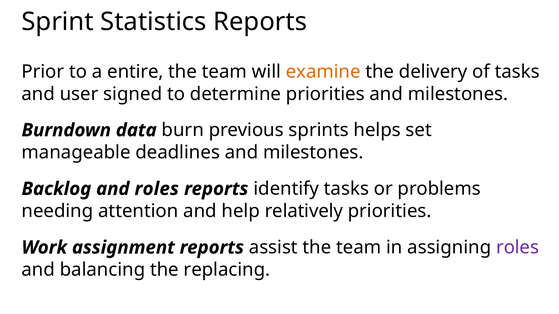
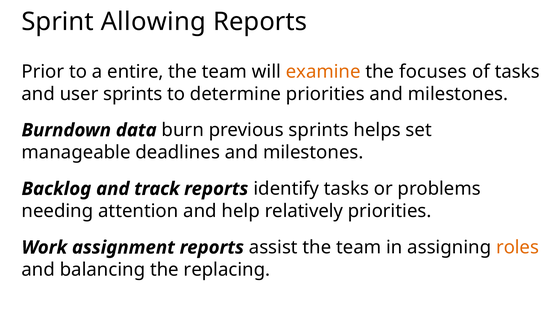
Statistics: Statistics -> Allowing (153, 22)
delivery: delivery -> focuses (433, 72)
user signed: signed -> sprints (133, 94)
and roles: roles -> track (157, 189)
roles colour: purple -> orange (518, 248)
